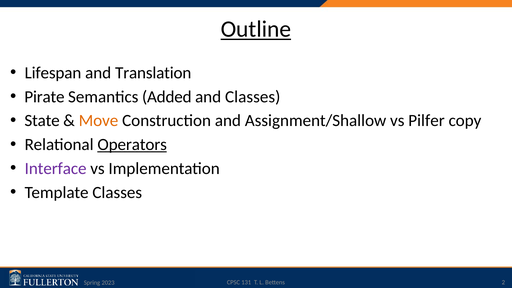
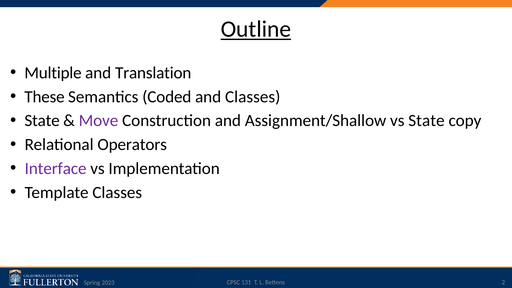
Lifespan: Lifespan -> Multiple (53, 73)
Pirate: Pirate -> These (44, 97)
Added: Added -> Coded (167, 97)
Move colour: orange -> purple (98, 121)
vs Pilfer: Pilfer -> State (426, 121)
Operators underline: present -> none (132, 145)
